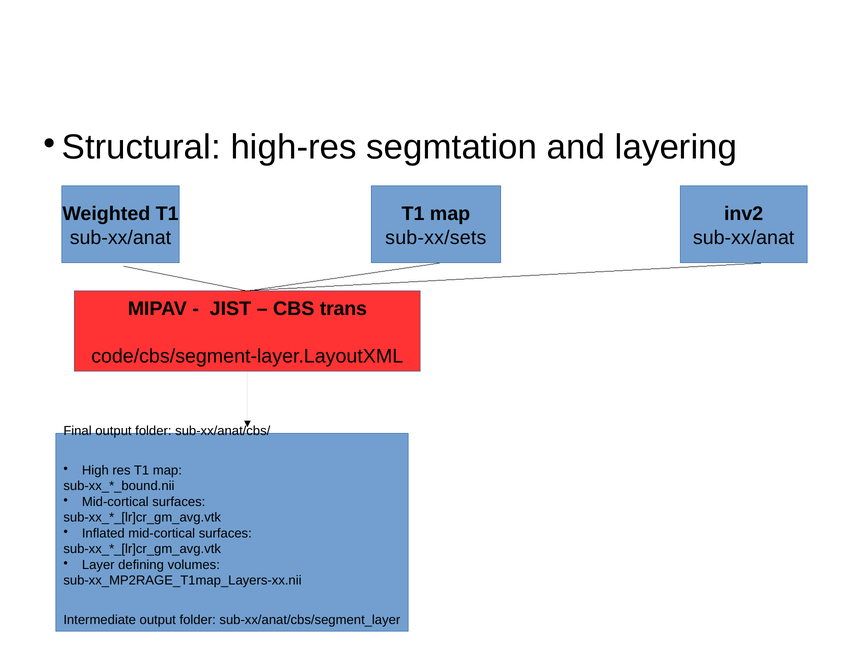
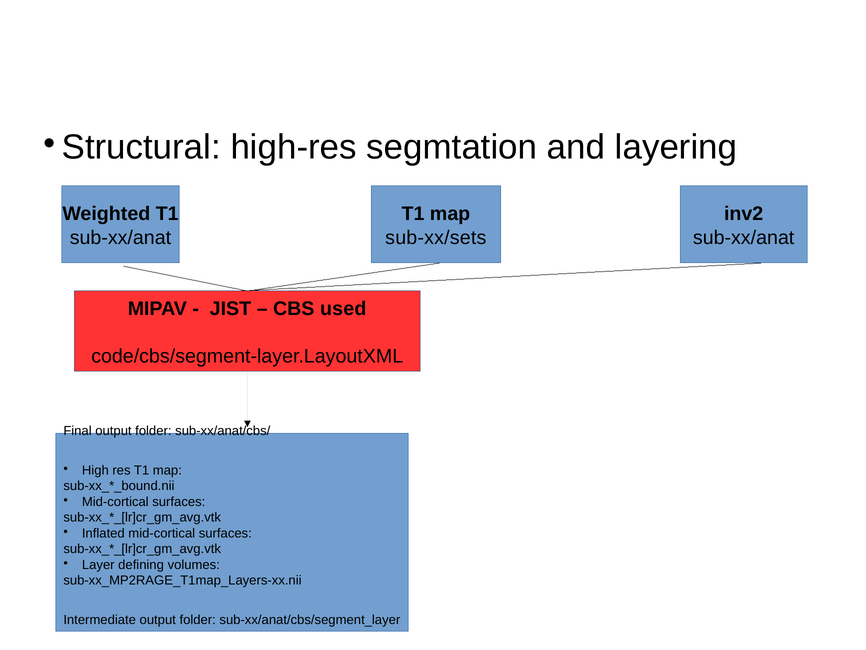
trans: trans -> used (343, 309)
